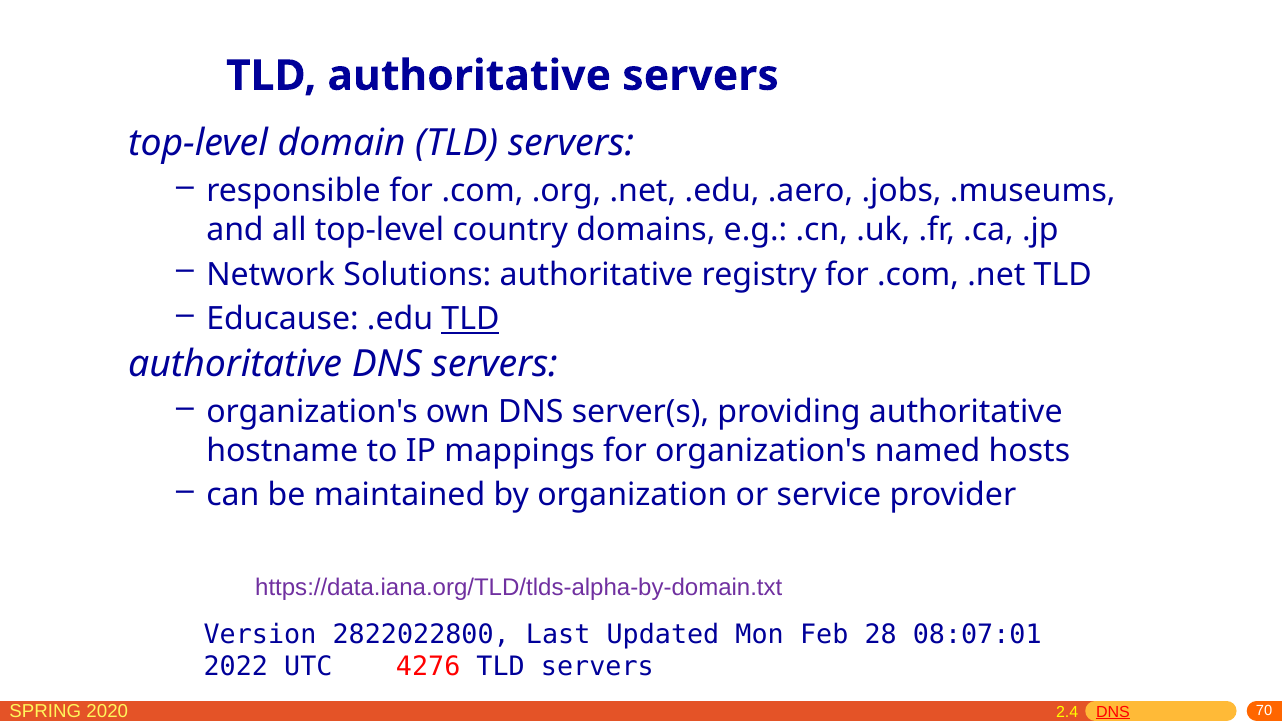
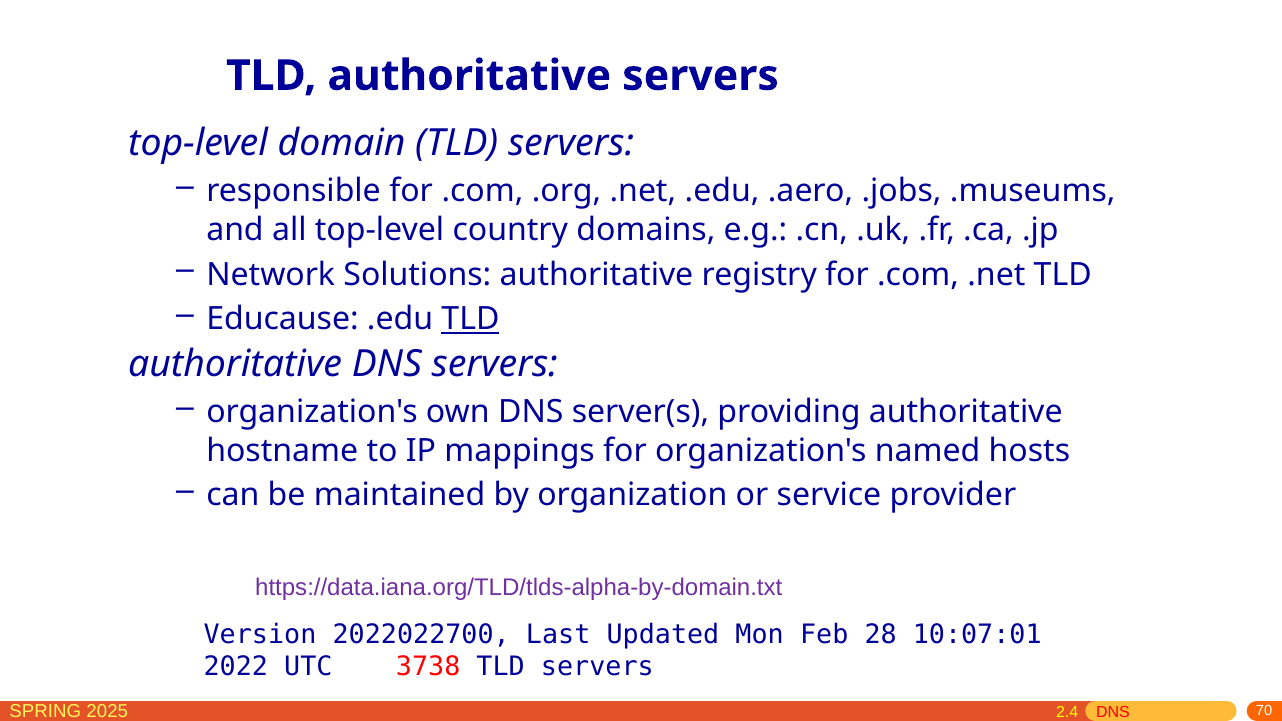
2822022800: 2822022800 -> 2022022700 (421, 634)
08:07:01: 08:07:01 -> 10:07:01 (977, 634)
4276: 4276 -> 3738 (428, 666)
2020: 2020 -> 2025 (107, 712)
DNS underline: present -> none (1113, 712)
